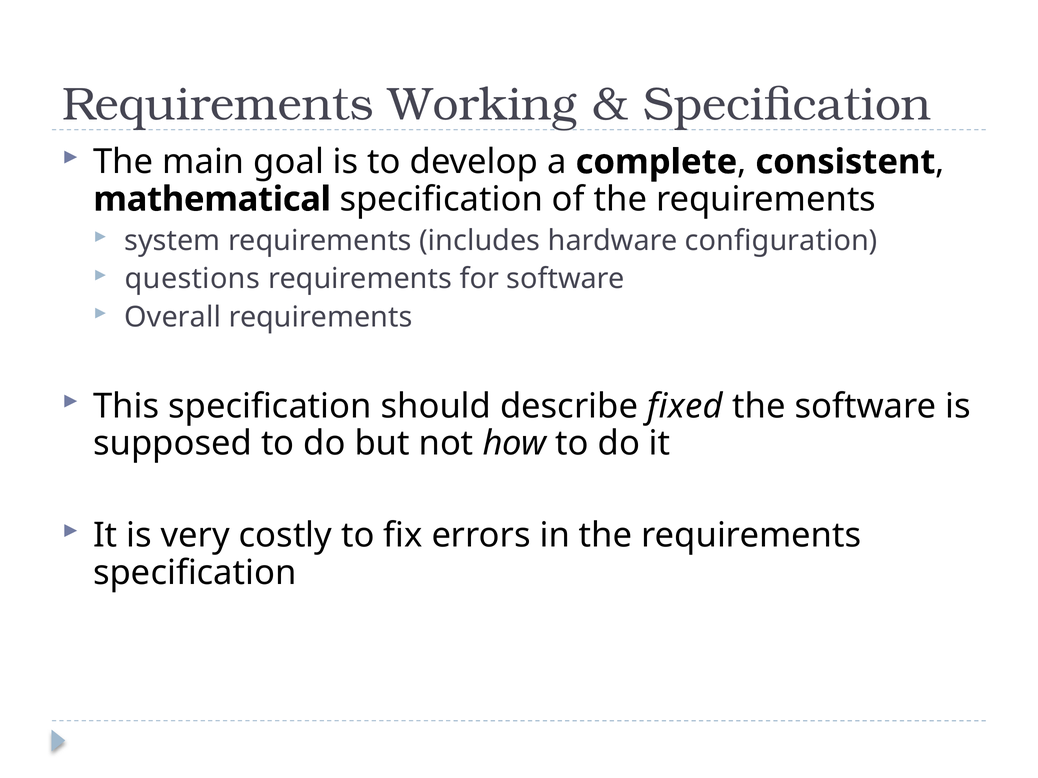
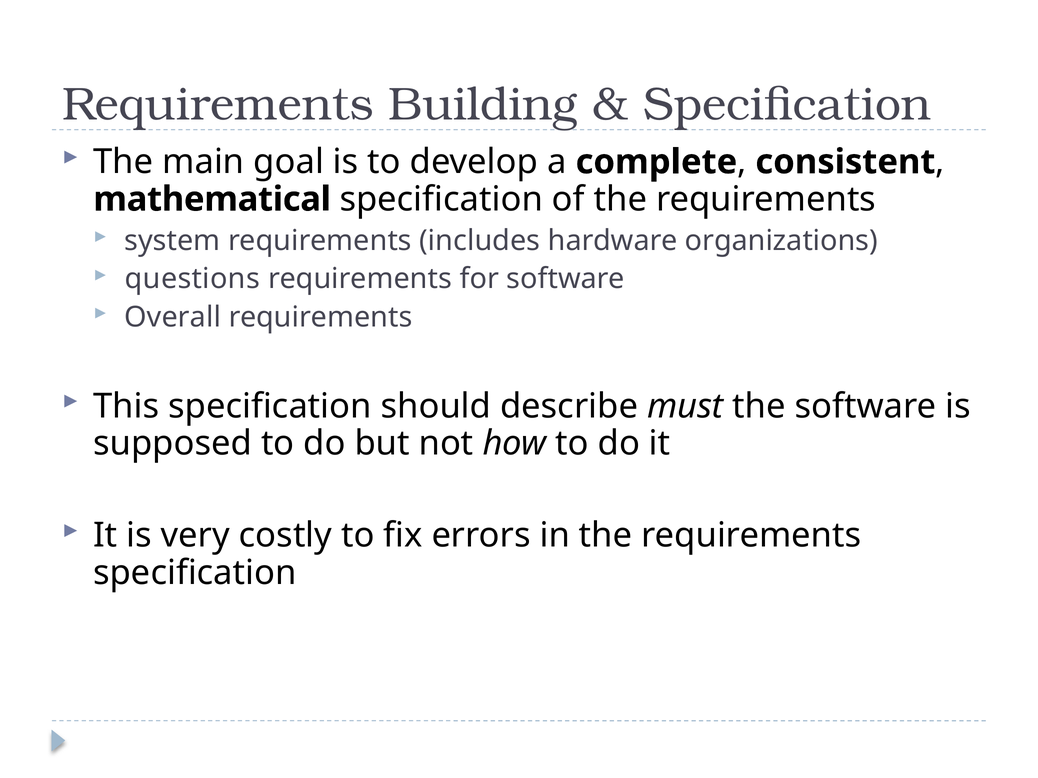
Working: Working -> Building (483, 105)
configuration: configuration -> organizations (781, 241)
fixed: fixed -> must (685, 406)
